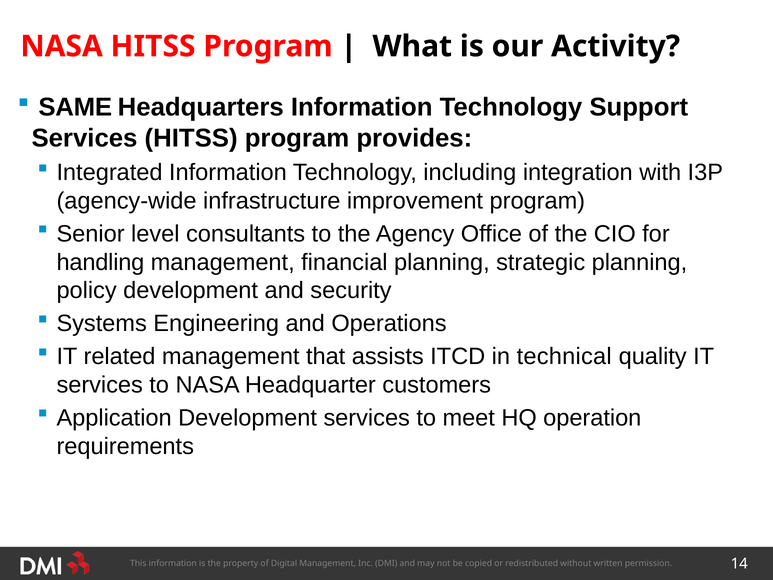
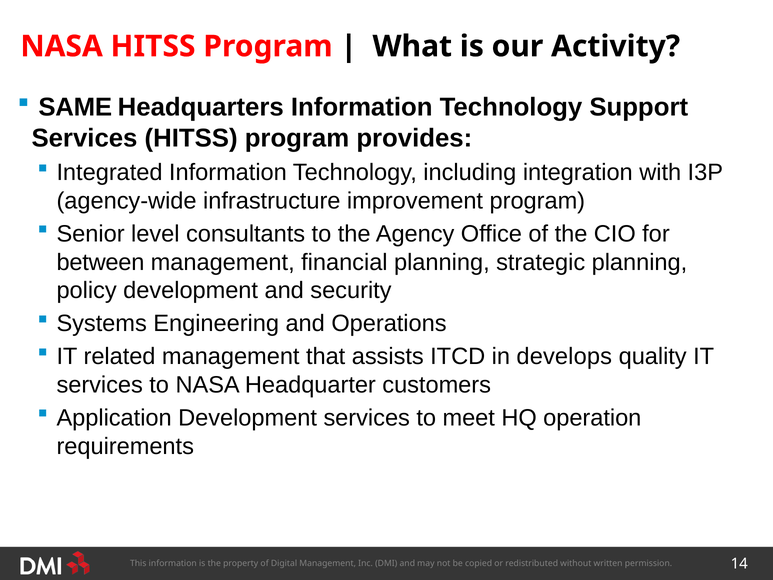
handling: handling -> between (100, 262)
technical: technical -> develops (564, 356)
